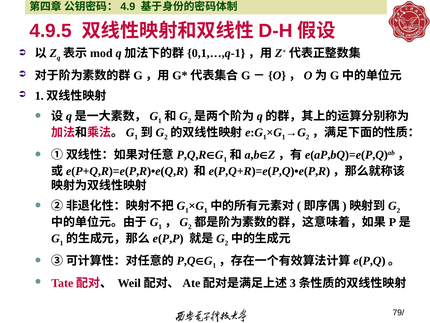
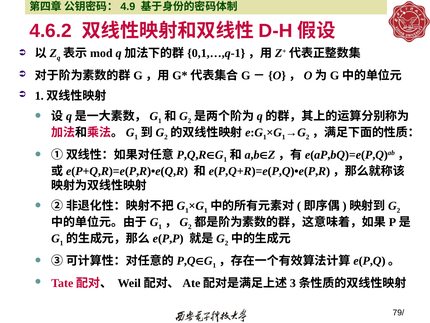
4.9.5: 4.9.5 -> 4.6.2 (51, 31)
